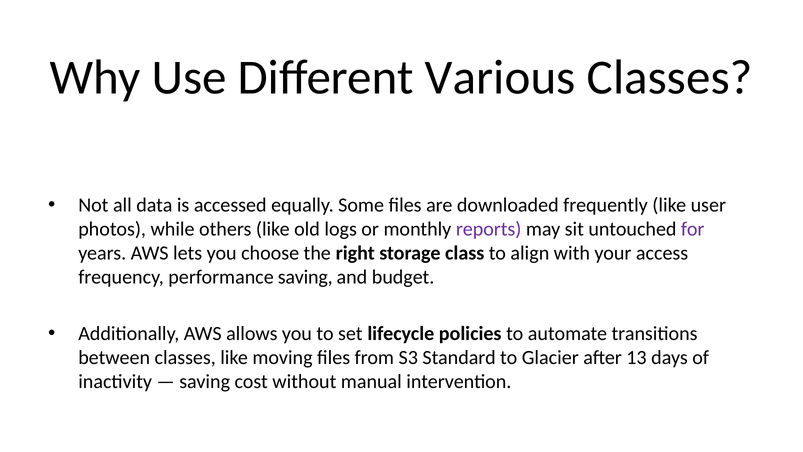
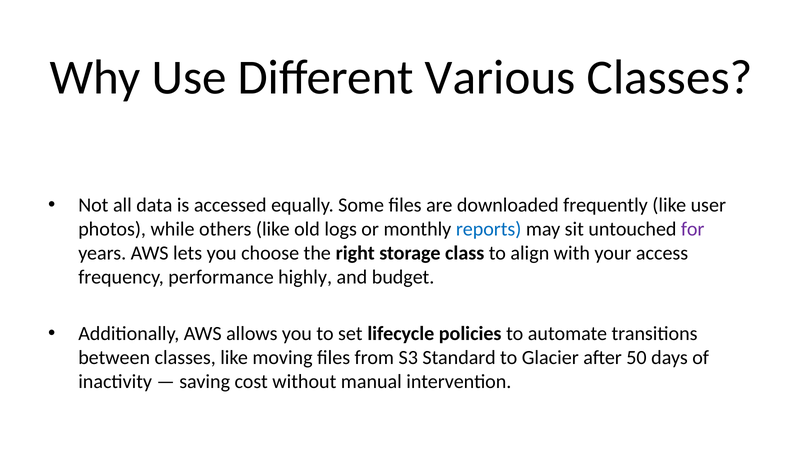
reports colour: purple -> blue (489, 229)
performance saving: saving -> highly (305, 277)
13: 13 -> 50 (636, 357)
